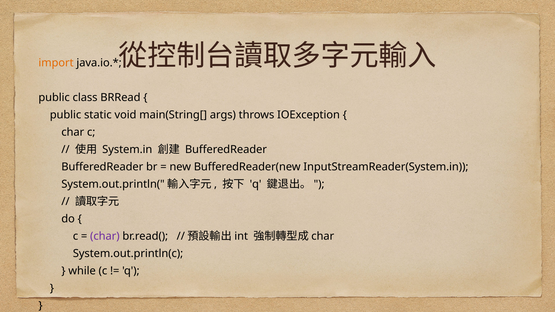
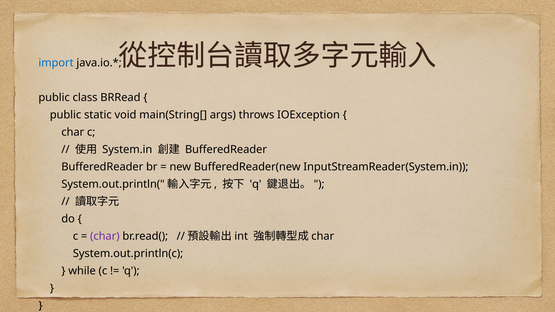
import colour: orange -> blue (56, 63)
